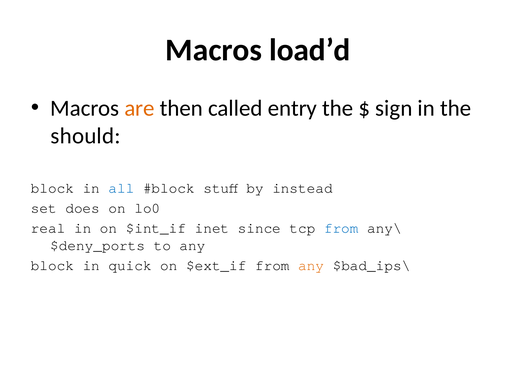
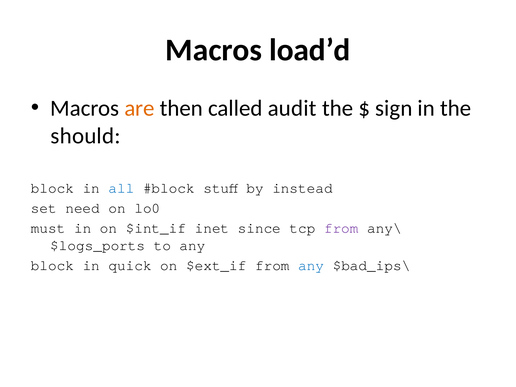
entry: entry -> audit (292, 108)
does: does -> need (83, 208)
real: real -> must (48, 228)
from colour: blue -> purple (341, 228)
$deny_ports: $deny_ports -> $logs_ports (98, 245)
any colour: orange -> blue (311, 266)
